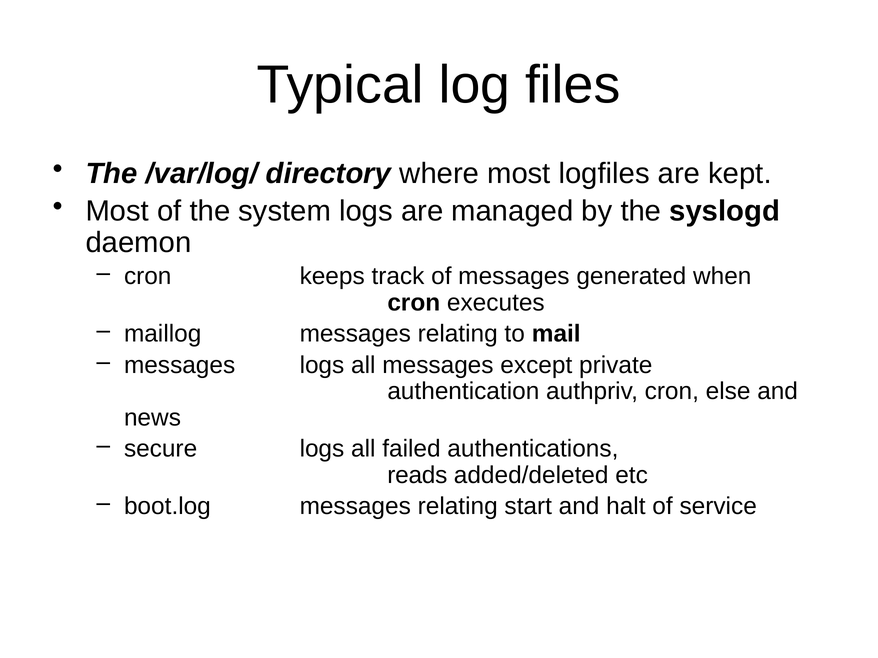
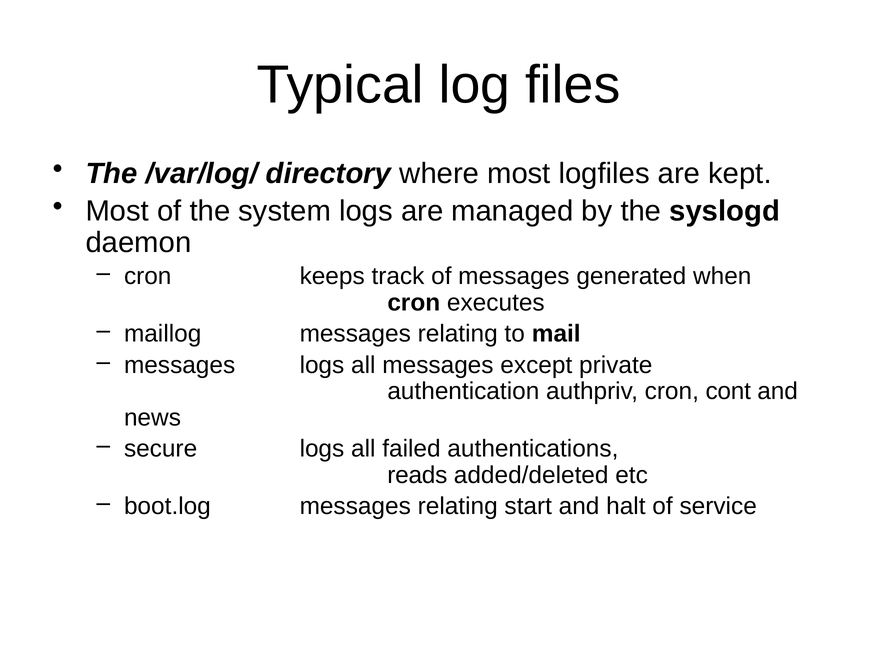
else: else -> cont (728, 392)
